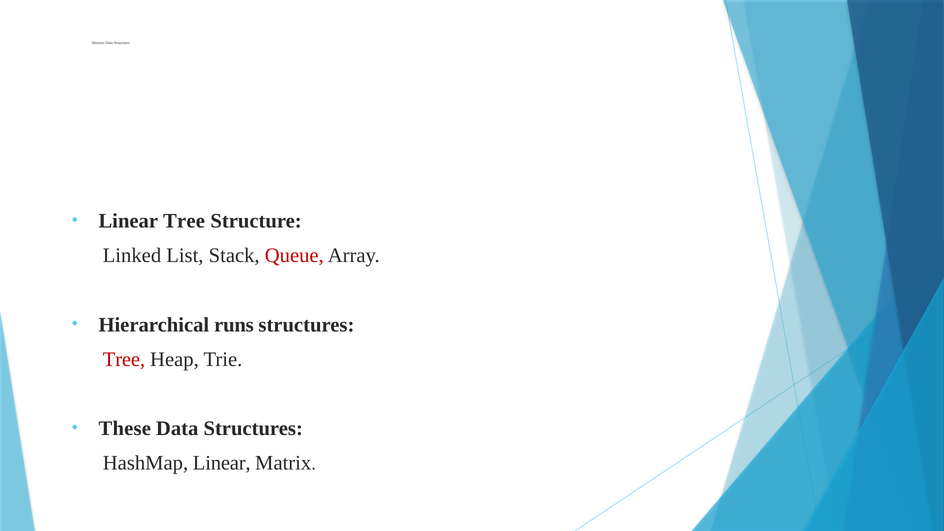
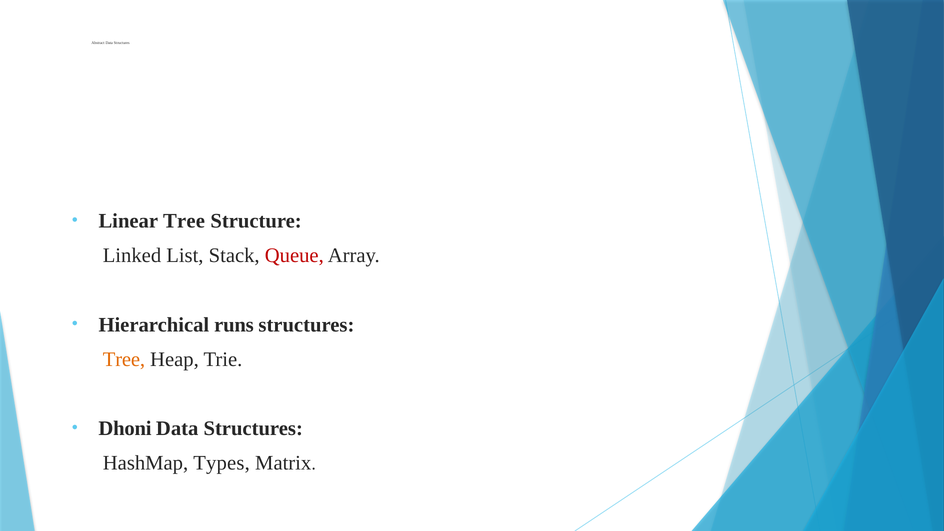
Tree colour: red -> orange (124, 359)
These: These -> Dhoni (125, 429)
HashMap Linear: Linear -> Types (222, 463)
